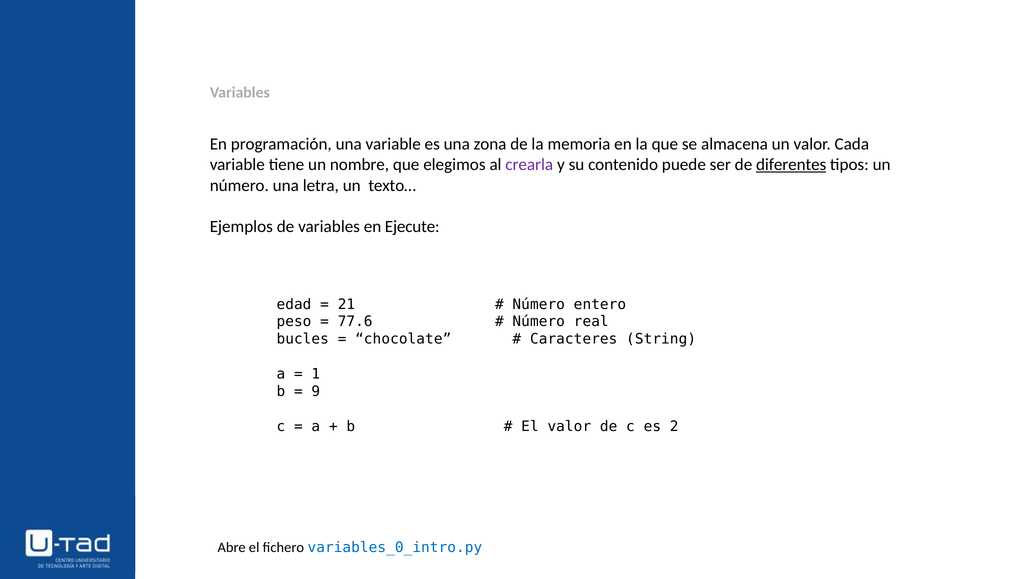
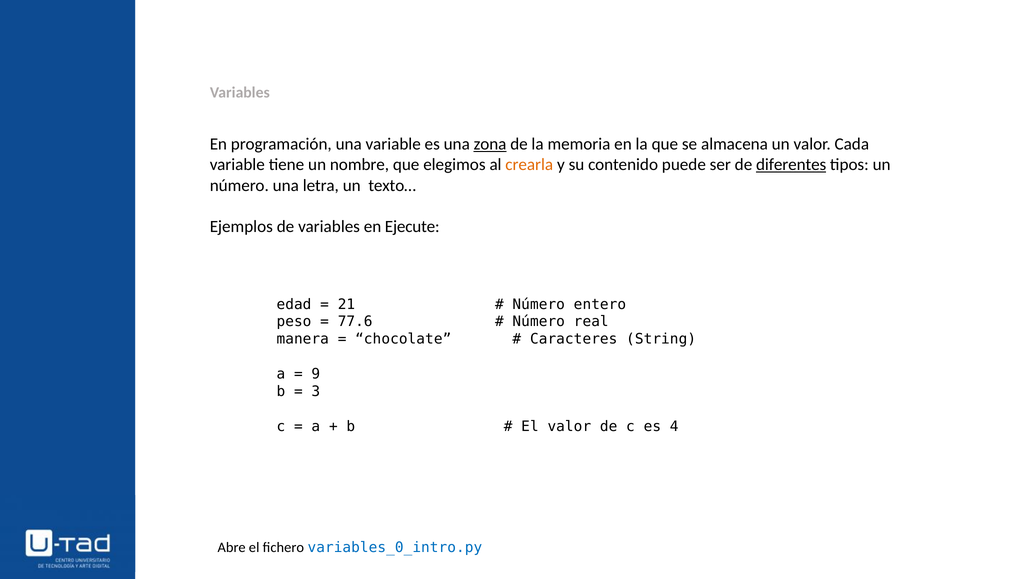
zona underline: none -> present (490, 144)
crearla colour: purple -> orange (529, 165)
bucles: bucles -> manera (303, 339)
1: 1 -> 9 (316, 374)
9: 9 -> 3 (316, 391)
2: 2 -> 4 (674, 426)
